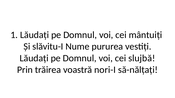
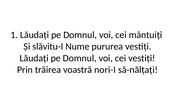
cei slujbă: slujbă -> vestiți (142, 58)
